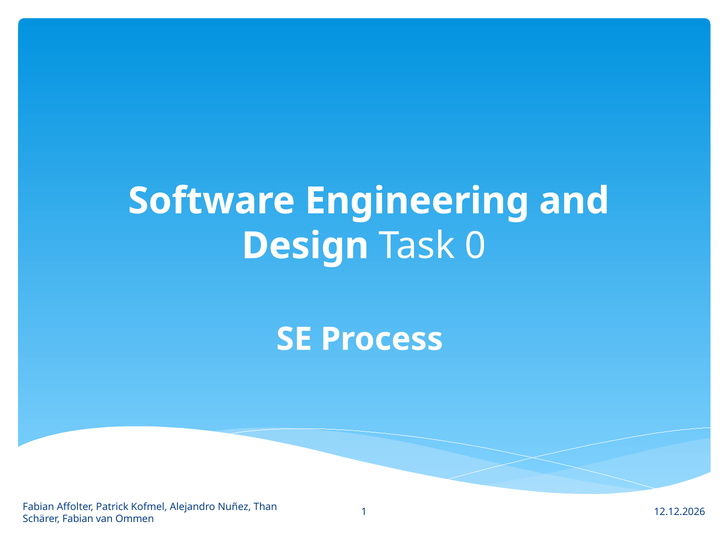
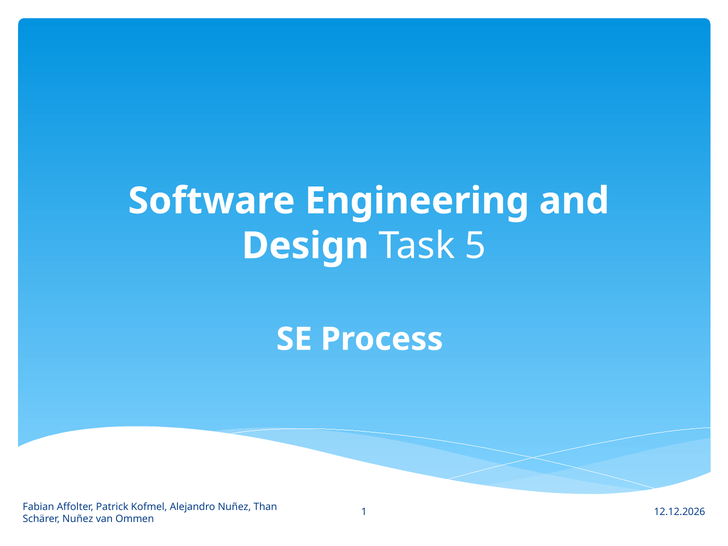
0: 0 -> 5 (476, 246)
Schärer Fabian: Fabian -> Nuñez (78, 519)
